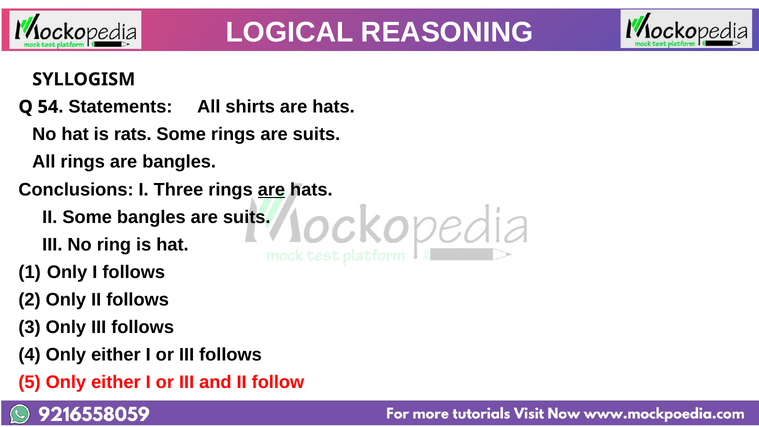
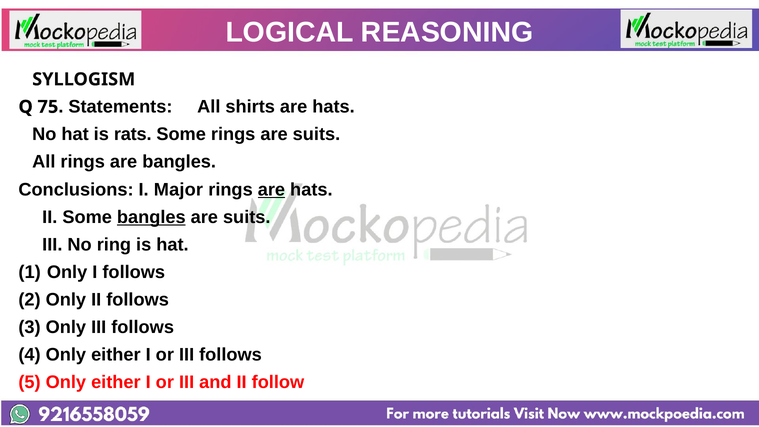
54: 54 -> 75 (48, 107)
Three: Three -> Major (178, 189)
bangles underline: none -> present (151, 217)
